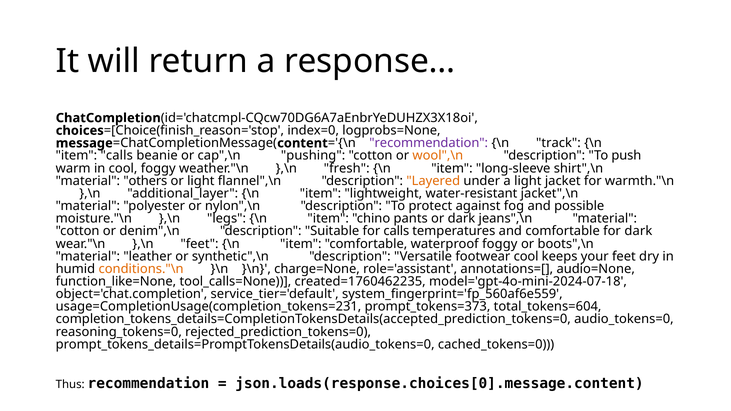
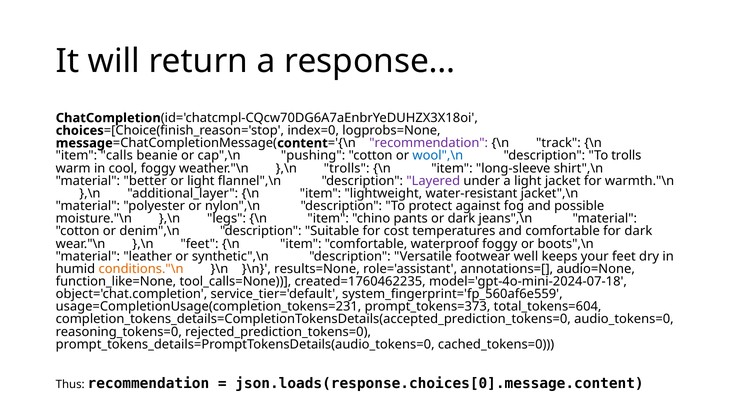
wool",\n colour: orange -> blue (438, 156)
To push: push -> trolls (626, 156)
},\n fresh: fresh -> trolls (347, 168)
others: others -> better (145, 181)
Layered colour: orange -> purple (433, 181)
for calls: calls -> cost (396, 231)
footwear cool: cool -> well (526, 256)
charge=None: charge=None -> results=None (317, 269)
